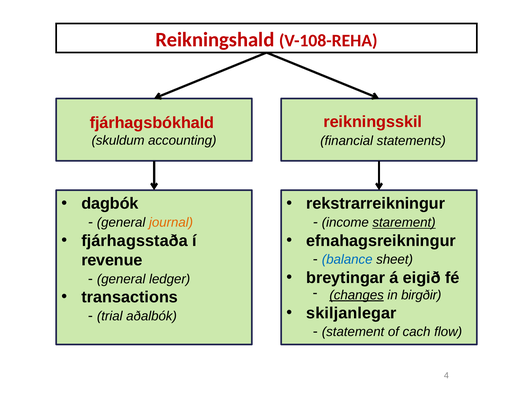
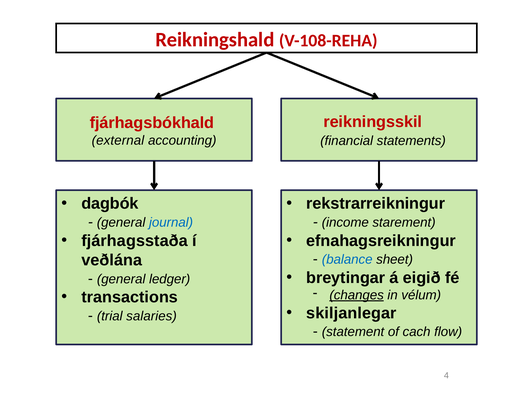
skuldum: skuldum -> external (118, 140)
journal colour: orange -> blue (171, 222)
starement underline: present -> none (404, 222)
revenue: revenue -> veðlána (112, 260)
birgðir: birgðir -> vélum (421, 295)
aðalbók: aðalbók -> salaries (152, 316)
